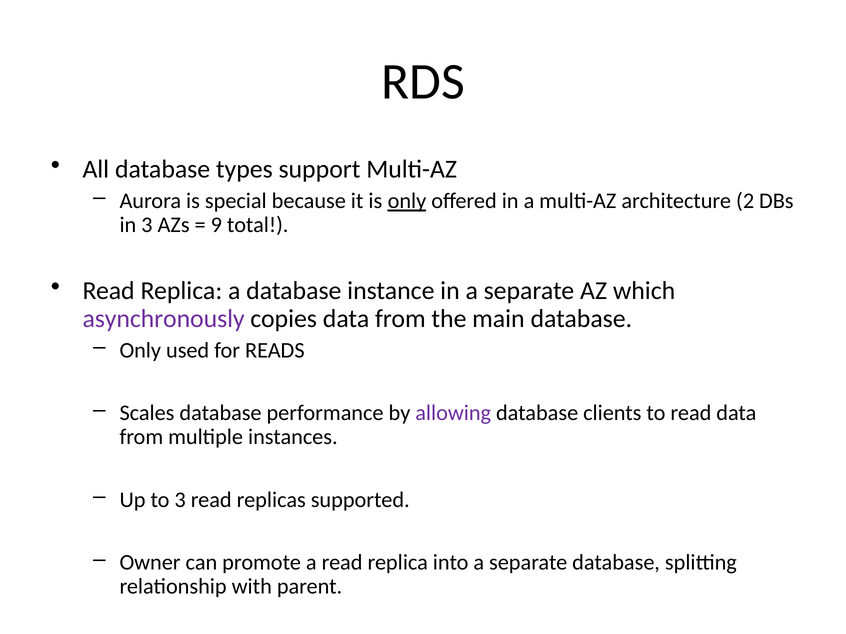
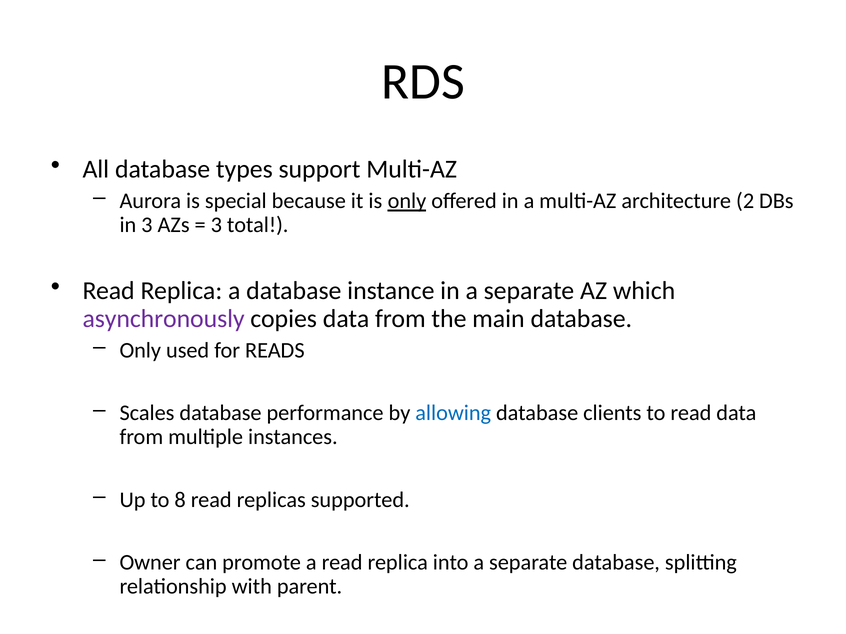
9: 9 -> 3 (216, 225)
allowing colour: purple -> blue (453, 413)
to 3: 3 -> 8 (180, 500)
